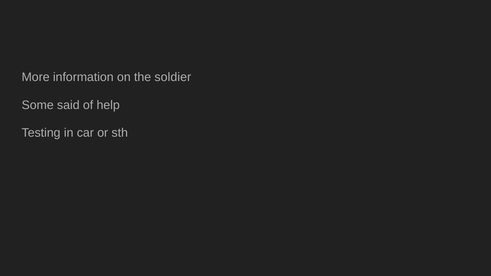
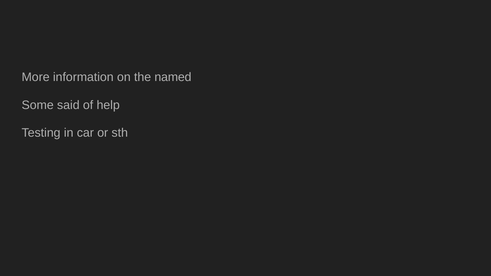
soldier: soldier -> named (173, 77)
